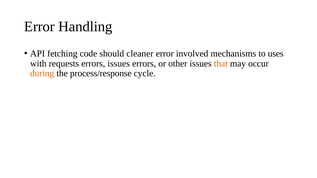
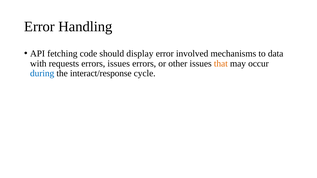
cleaner: cleaner -> display (140, 54)
uses: uses -> data (276, 54)
during colour: orange -> blue (42, 74)
process/response: process/response -> interact/response (101, 74)
